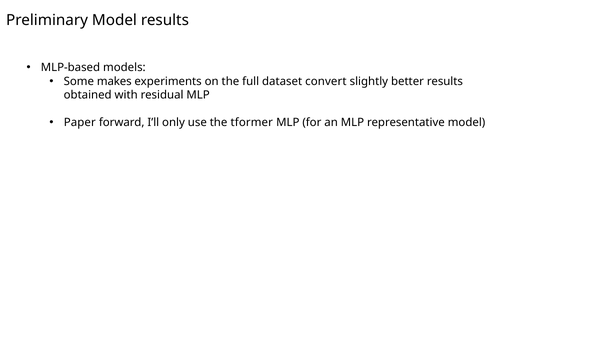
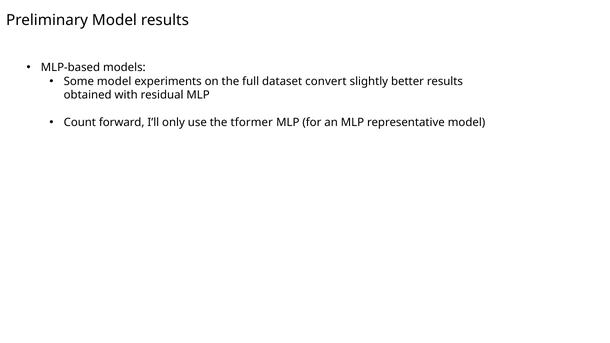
Some makes: makes -> model (114, 81)
Paper: Paper -> Count (80, 123)
